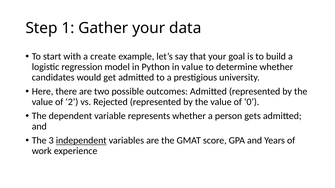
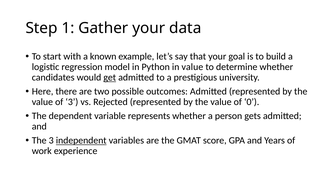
create: create -> known (103, 57)
get underline: none -> present (110, 78)
of 2: 2 -> 3 (72, 102)
